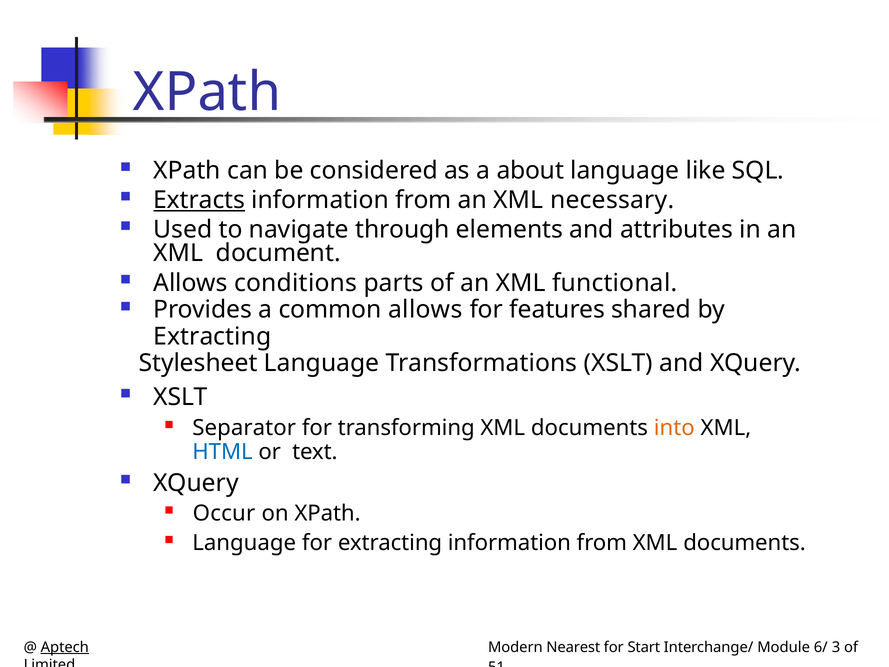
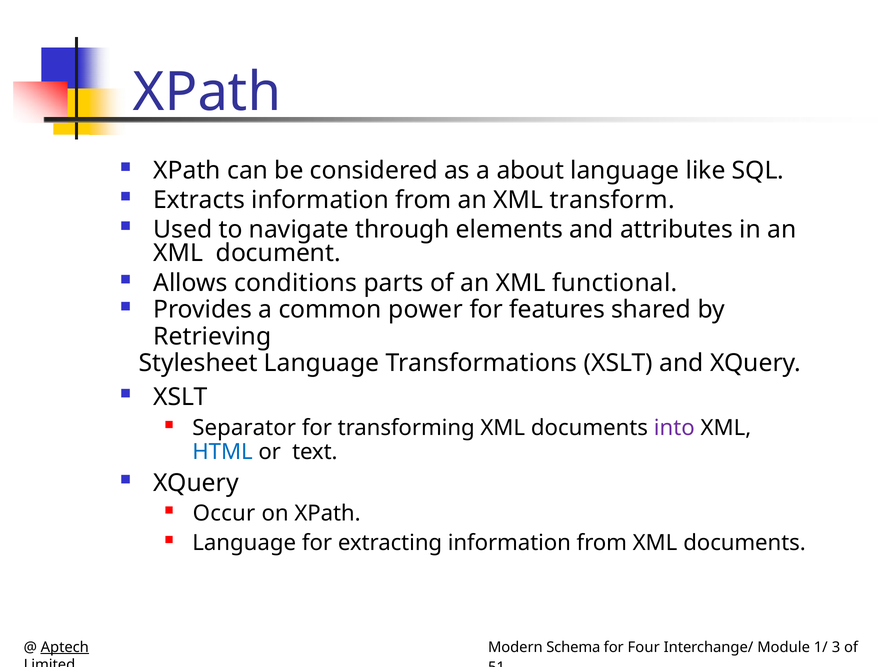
Extracts underline: present -> none (199, 200)
necessary: necessary -> transform (612, 200)
common allows: allows -> power (425, 310)
Extracting: Extracting -> Retrieving (212, 336)
into colour: orange -> purple (674, 428)
Nearest: Nearest -> Schema (573, 647)
Start: Start -> Four (644, 647)
6/: 6/ -> 1/ (821, 647)
